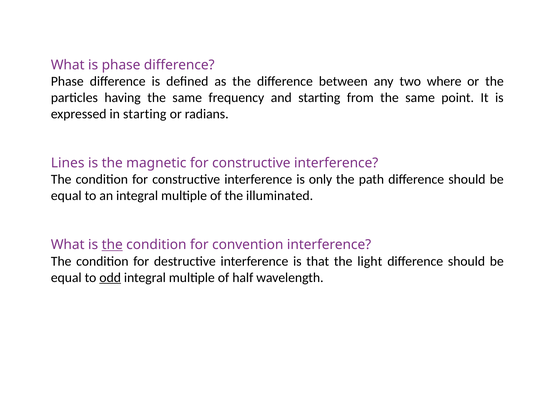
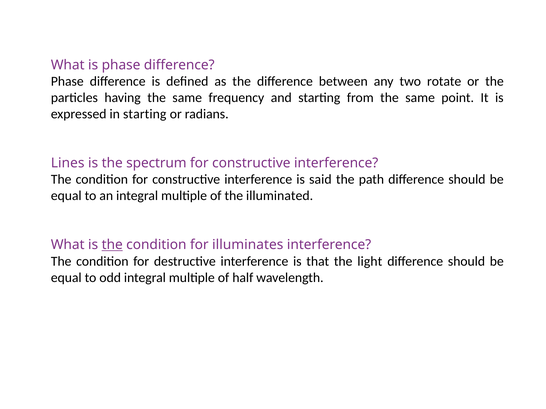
where: where -> rotate (444, 81)
magnetic: magnetic -> spectrum (156, 163)
only: only -> said (320, 180)
convention: convention -> illuminates (248, 245)
odd underline: present -> none (110, 278)
